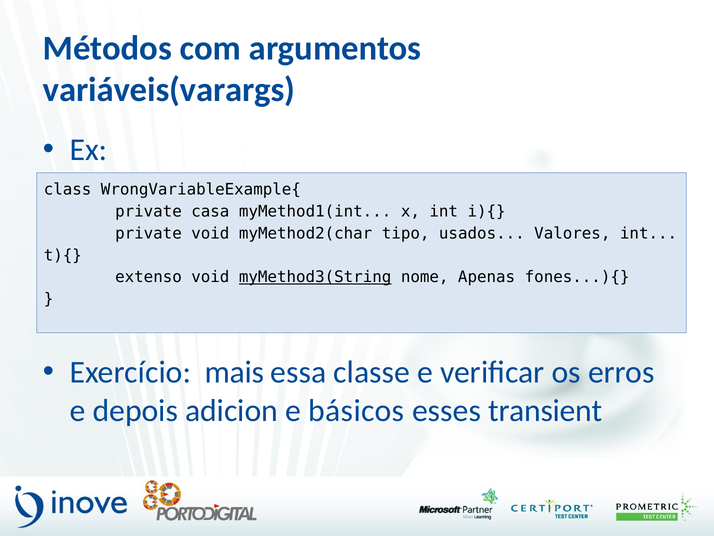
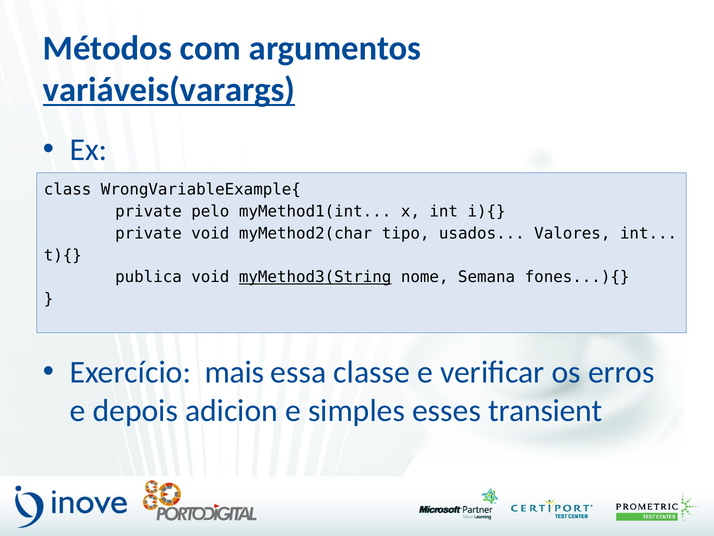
variáveis(varargs underline: none -> present (169, 90)
casa: casa -> pelo (210, 211)
extenso: extenso -> publica (149, 277)
Apenas: Apenas -> Semana (487, 277)
básicos: básicos -> simples (357, 410)
